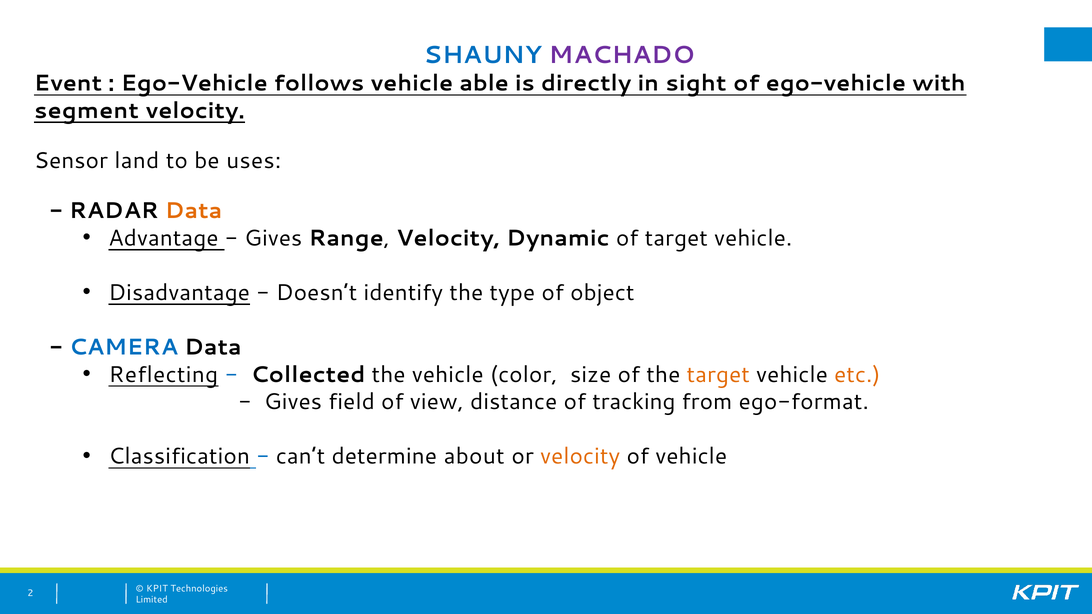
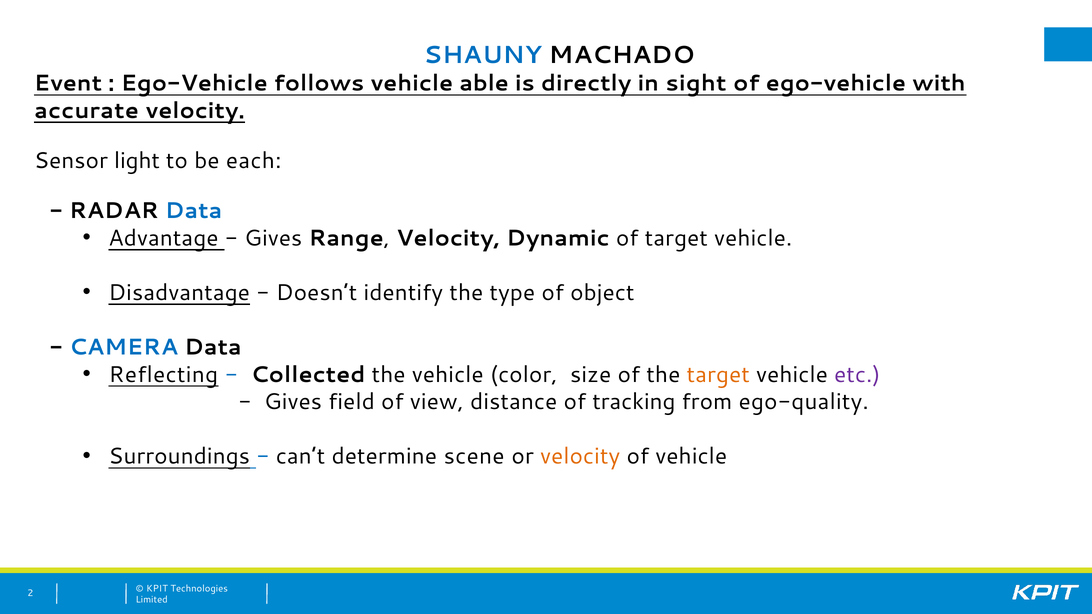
MACHADO colour: purple -> black (622, 55)
segment: segment -> accurate (87, 111)
land: land -> light (137, 161)
uses: uses -> each (254, 161)
Data colour: orange -> blue (194, 211)
etc colour: orange -> purple (857, 375)
ego-format: ego-format -> ego-quality (804, 402)
Classification: Classification -> Surroundings (179, 457)
about: about -> scene (474, 457)
